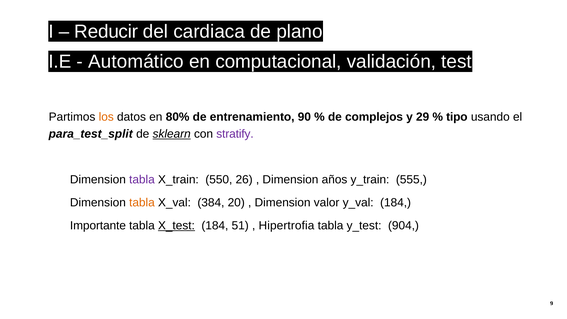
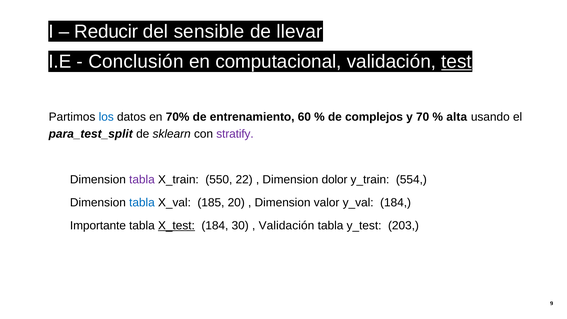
cardiaca: cardiaca -> sensible (209, 31)
plano: plano -> llevar (299, 31)
Automático: Automático -> Conclusión (136, 62)
test underline: none -> present (457, 62)
los colour: orange -> blue (106, 117)
80%: 80% -> 70% (178, 117)
90: 90 -> 60 (304, 117)
29: 29 -> 70 (423, 117)
tipo: tipo -> alta (457, 117)
sklearn underline: present -> none (172, 134)
26: 26 -> 22 (244, 180)
años: años -> dolor (335, 180)
555: 555 -> 554 (411, 180)
tabla colour: orange -> blue (142, 203)
384: 384 -> 185 (211, 203)
51: 51 -> 30 (240, 226)
Hipertrofia: Hipertrofia -> Validación (286, 226)
904: 904 -> 203 (403, 226)
